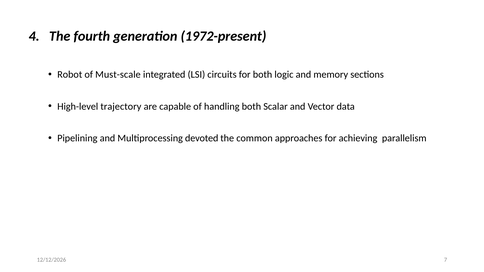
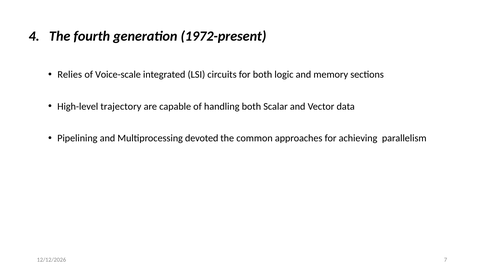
Robot: Robot -> Relies (70, 75)
Must-scale: Must-scale -> Voice-scale (118, 75)
